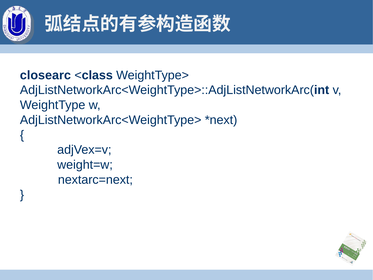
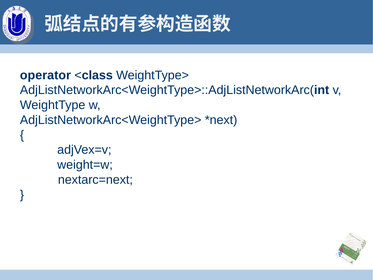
closearc: closearc -> operator (45, 75)
